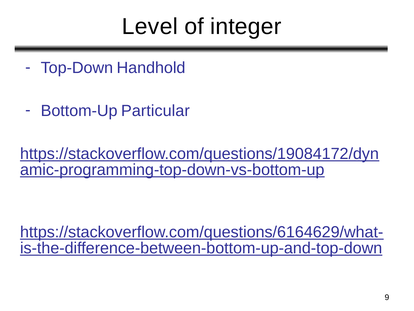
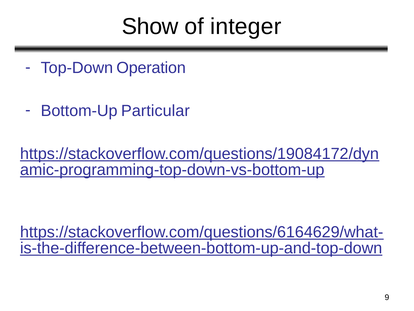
Level: Level -> Show (150, 27)
Handhold: Handhold -> Operation (151, 68)
